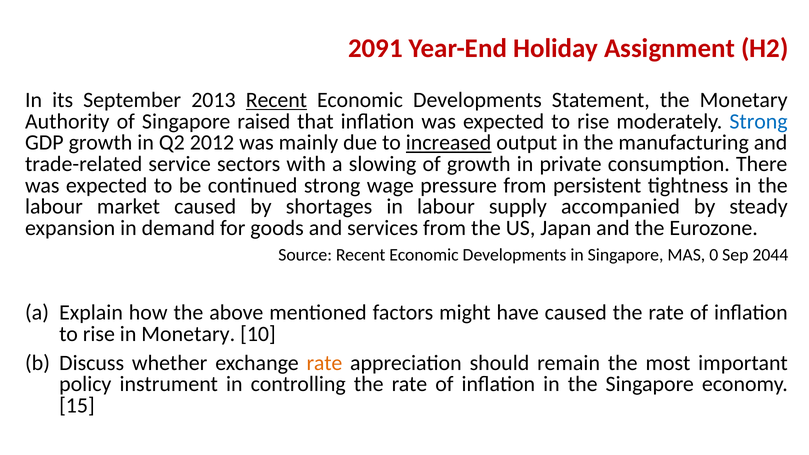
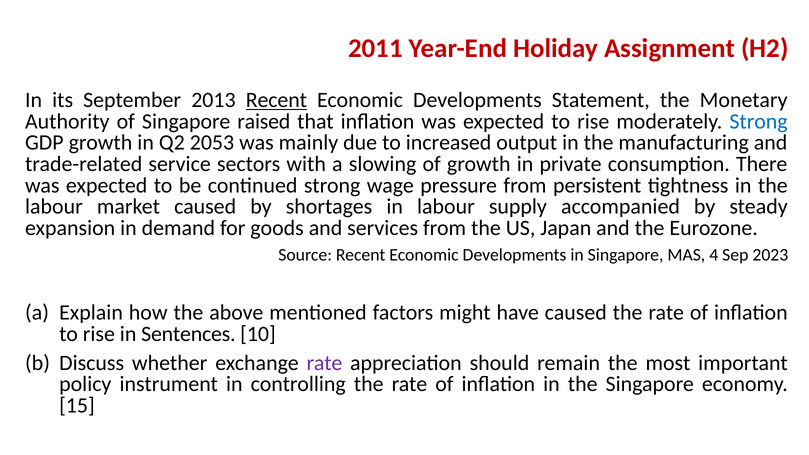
2091: 2091 -> 2011 (375, 48)
2012: 2012 -> 2053 (212, 143)
increased underline: present -> none (449, 143)
0: 0 -> 4 (714, 255)
2044: 2044 -> 2023 (770, 255)
in Monetary: Monetary -> Sentences (188, 334)
rate colour: orange -> purple (324, 363)
